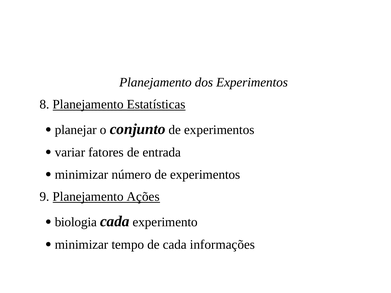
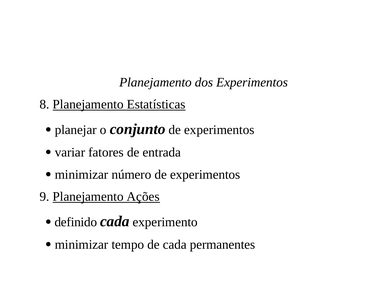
biologia: biologia -> definido (76, 222)
informações: informações -> permanentes (223, 245)
